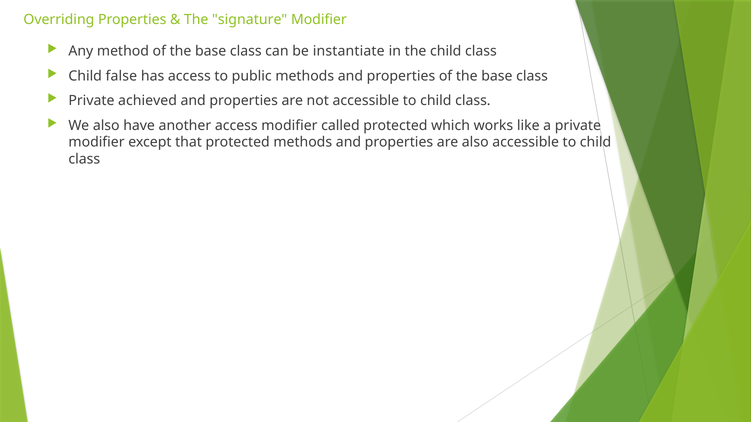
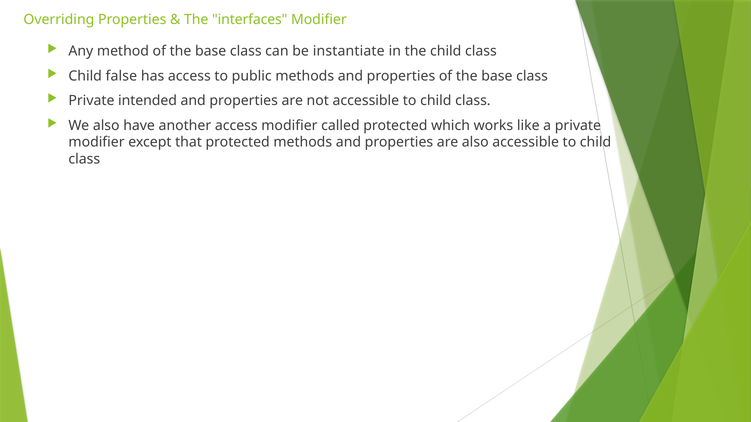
signature: signature -> interfaces (250, 20)
achieved: achieved -> intended (148, 101)
